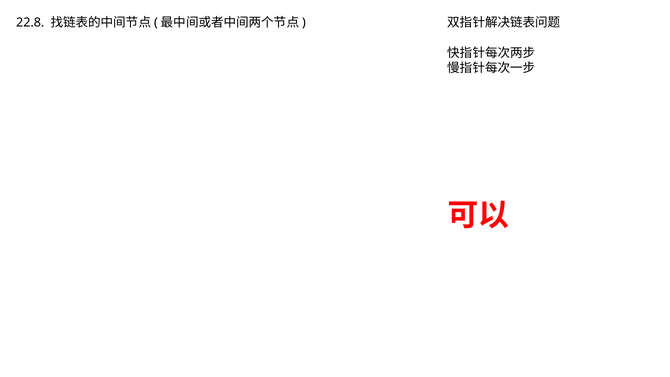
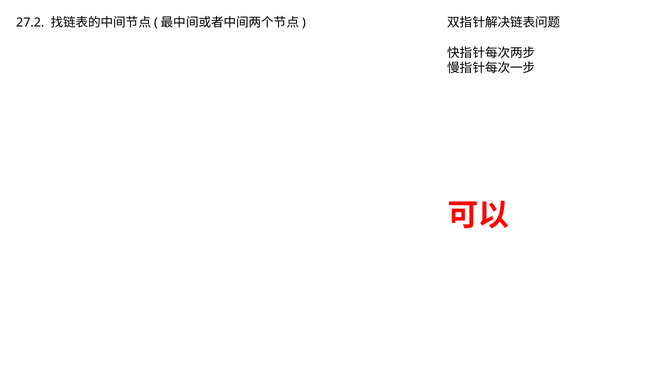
22.8: 22.8 -> 27.2 (30, 23)
